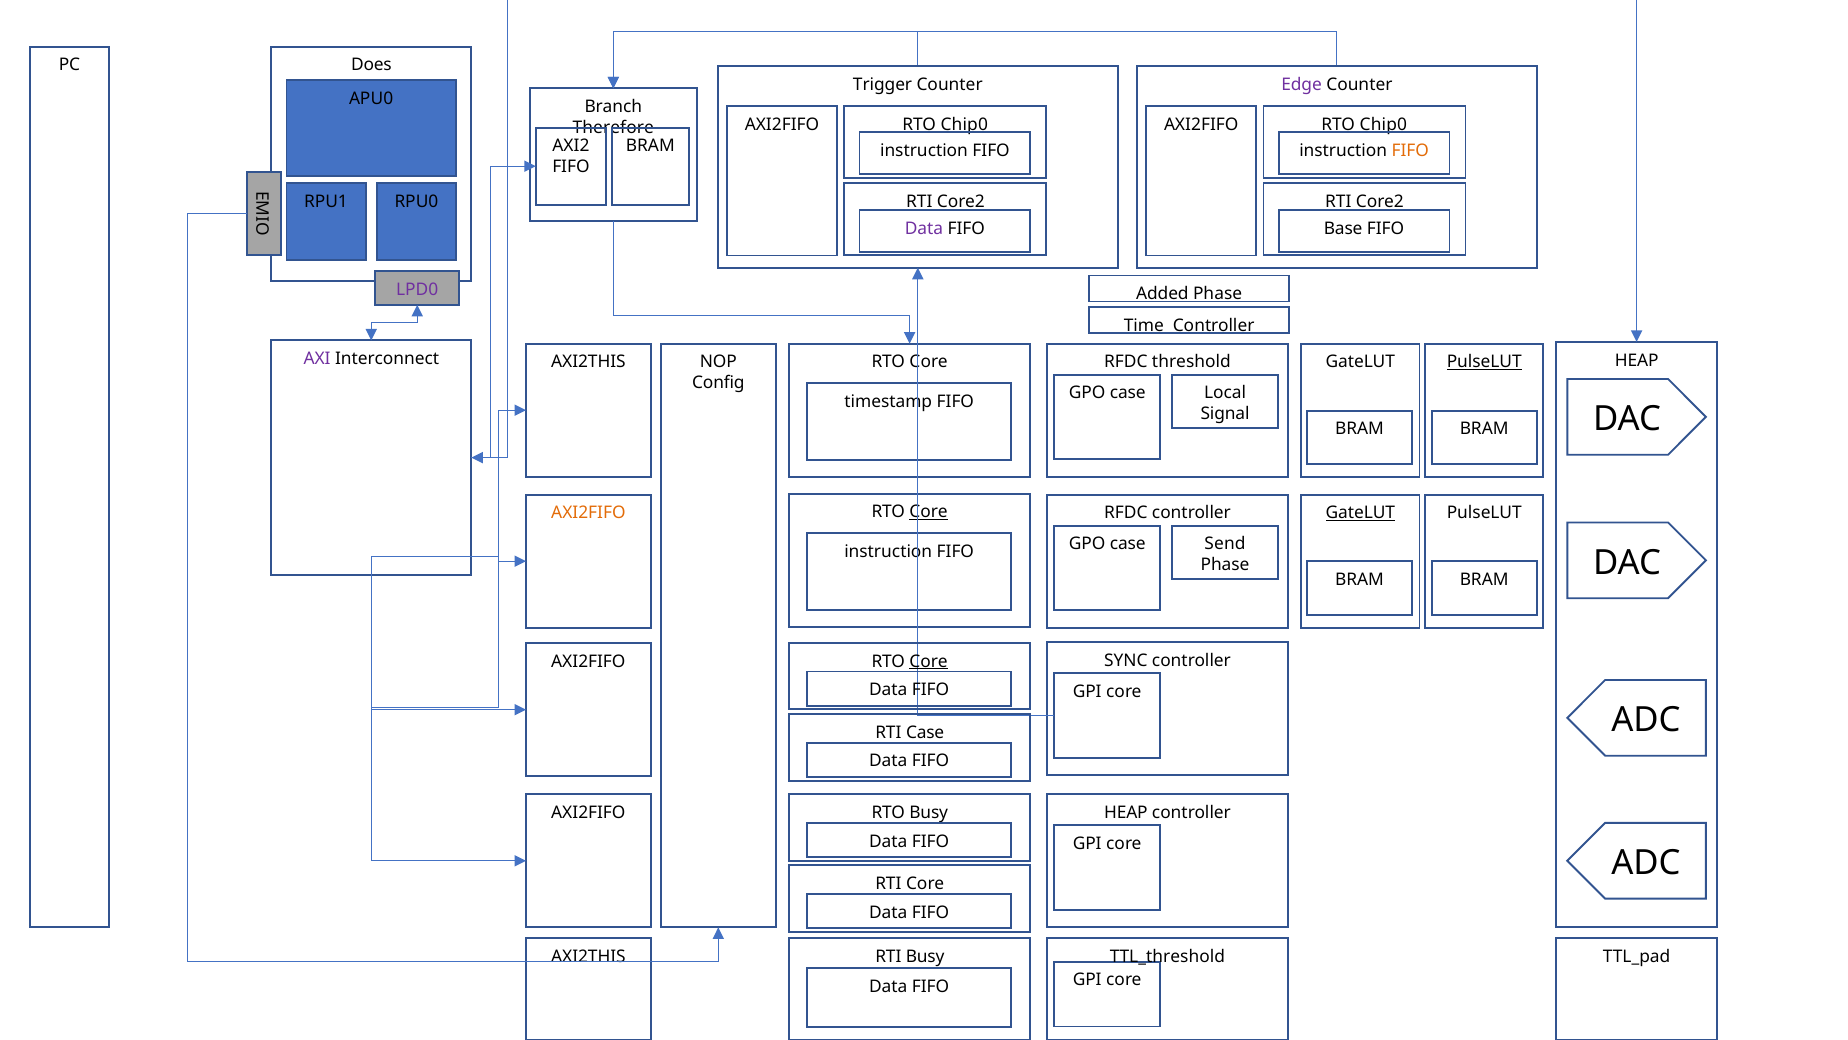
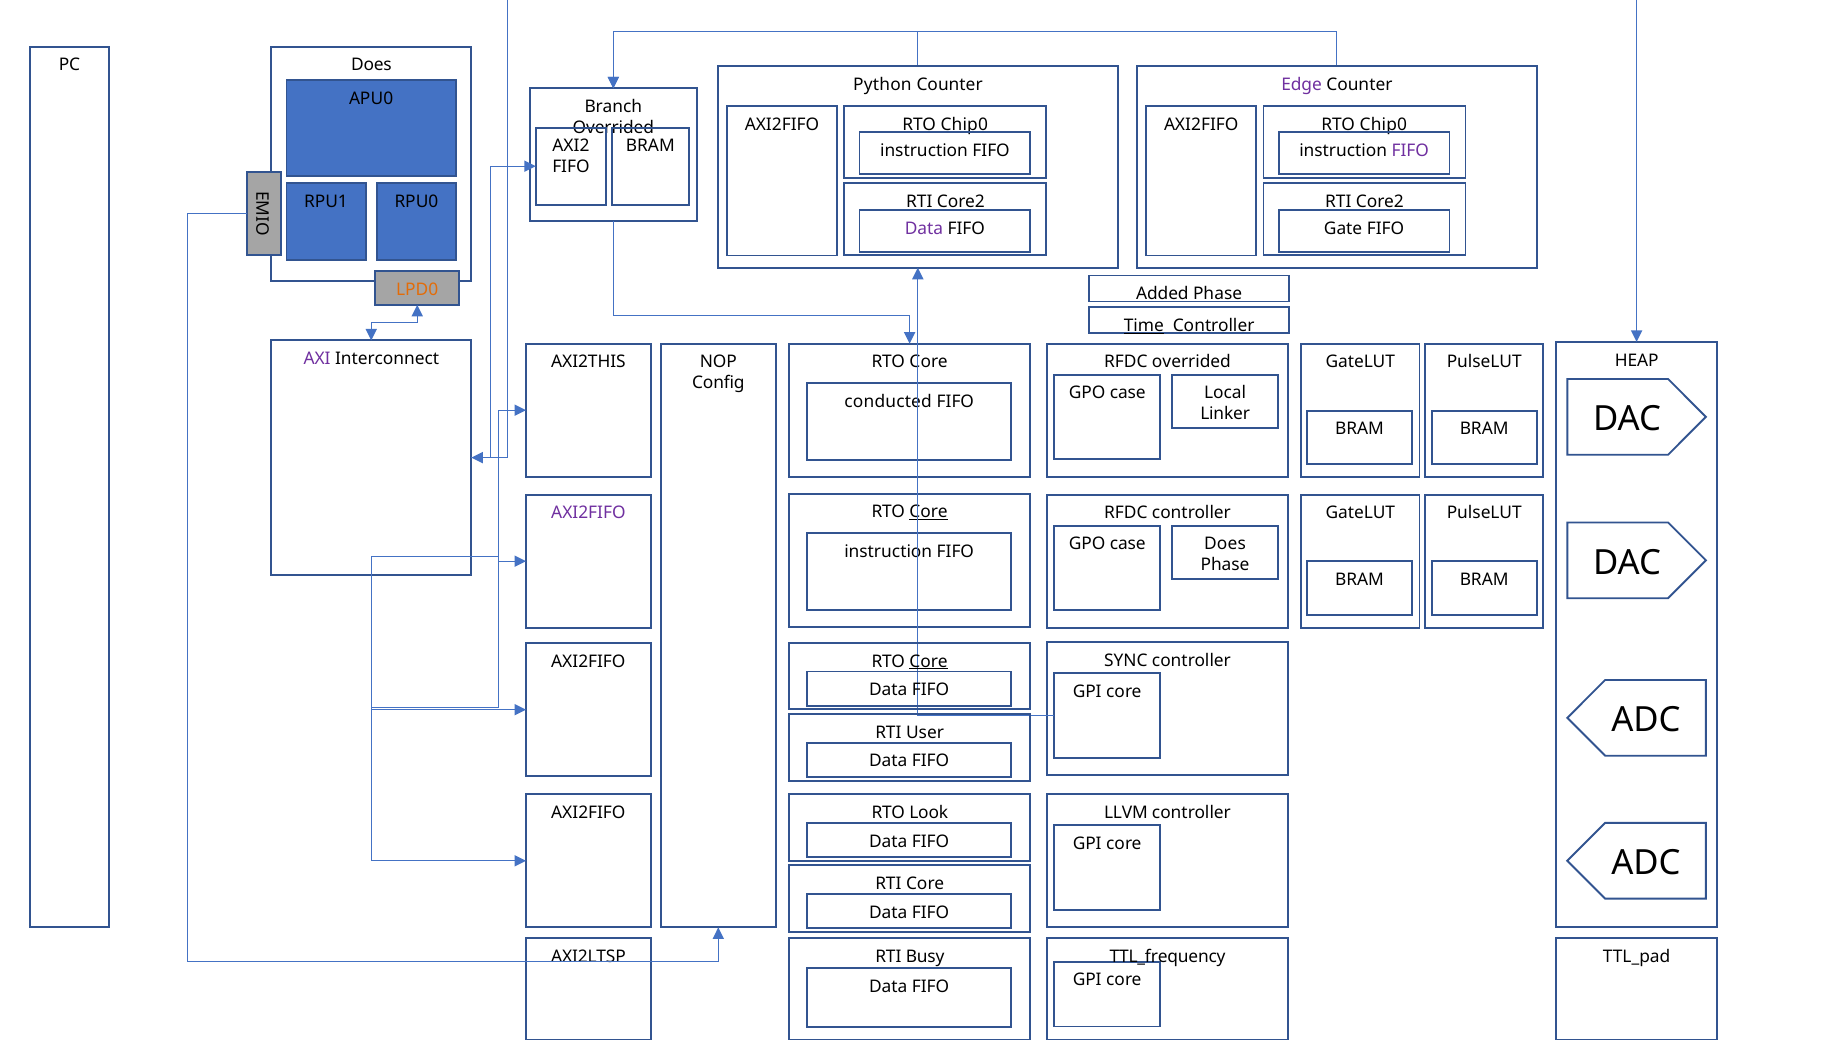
Trigger: Trigger -> Python (882, 84)
Therefore: Therefore -> Overrided (613, 128)
FIFO colour: orange -> purple (1410, 151)
Base: Base -> Gate (1343, 228)
LPD0 colour: purple -> orange (417, 289)
Time underline: none -> present (1144, 326)
RFDC threshold: threshold -> overrided (1191, 362)
PulseLUT underline: present -> none (1484, 362)
timestamp: timestamp -> conducted (888, 401)
Signal: Signal -> Linker (1225, 414)
AXI2FIFO colour: orange -> purple (588, 513)
GateLUT underline: present -> none (1360, 513)
Send: Send -> Does (1225, 544)
RTI Case: Case -> User (925, 732)
RTO Busy: Busy -> Look (929, 812)
HEAP: HEAP -> LLVM (1126, 812)
AXI2THIS: AXI2THIS -> AXI2LTSP (588, 956)
TTL_threshold: TTL_threshold -> TTL_frequency (1168, 956)
